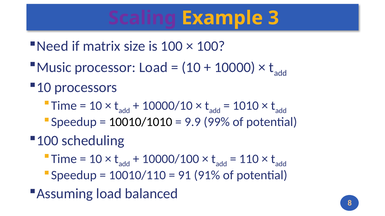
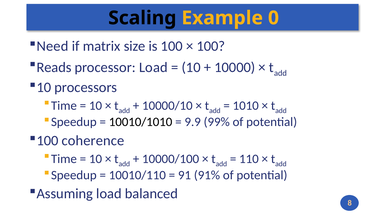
Scaling colour: purple -> black (142, 18)
3: 3 -> 0 (273, 18)
Music: Music -> Reads (54, 68)
scheduling: scheduling -> coherence (93, 141)
